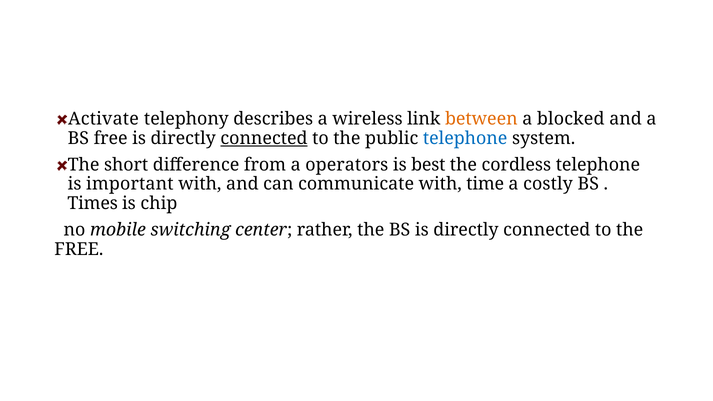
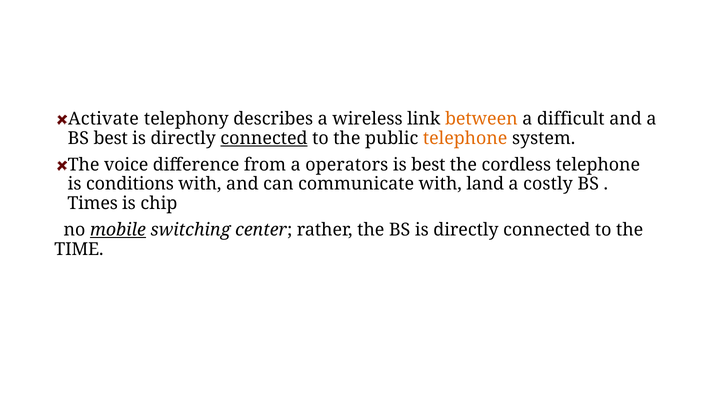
blocked: blocked -> difficult (571, 119)
BS free: free -> best (111, 138)
telephone colour: blue -> orange (465, 138)
short: short -> voice (126, 165)
important: important -> conditions (130, 184)
time: time -> land (485, 184)
mobile underline: none -> present (118, 230)
FREE: FREE -> TIME (79, 249)
